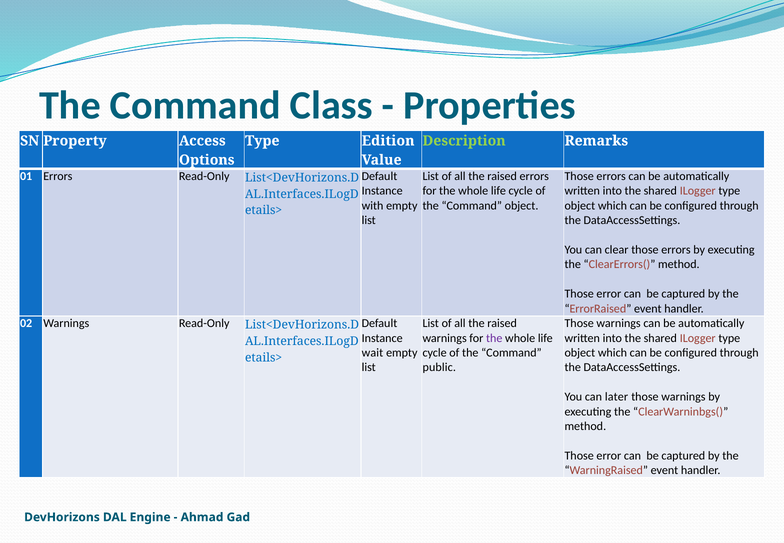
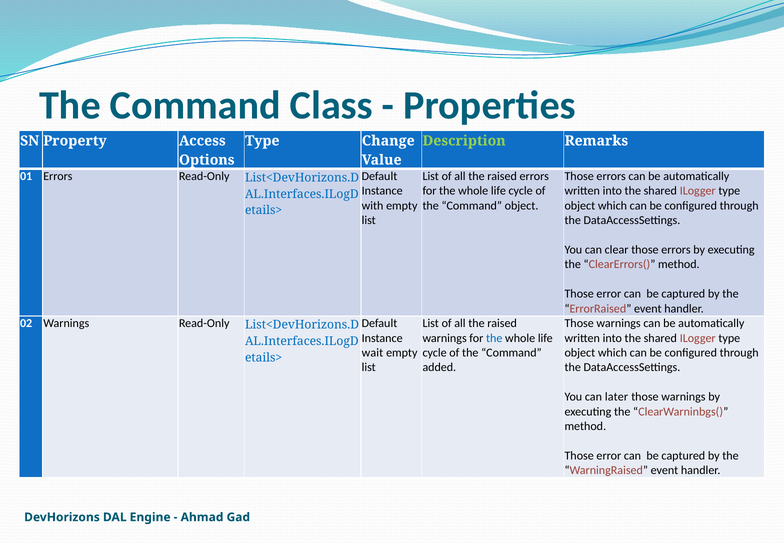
Edition: Edition -> Change (388, 141)
the colour: purple -> blue (494, 338)
public: public -> added (439, 367)
